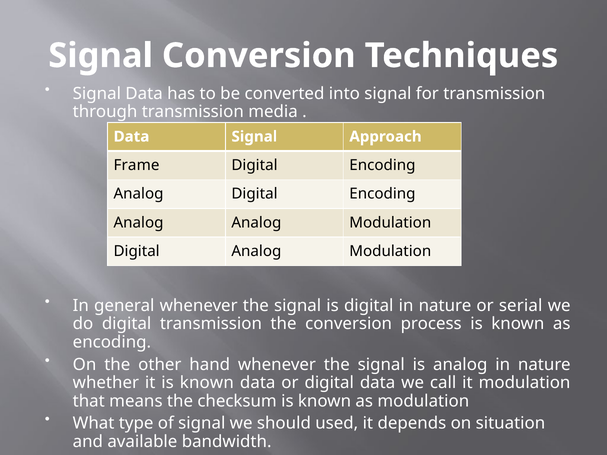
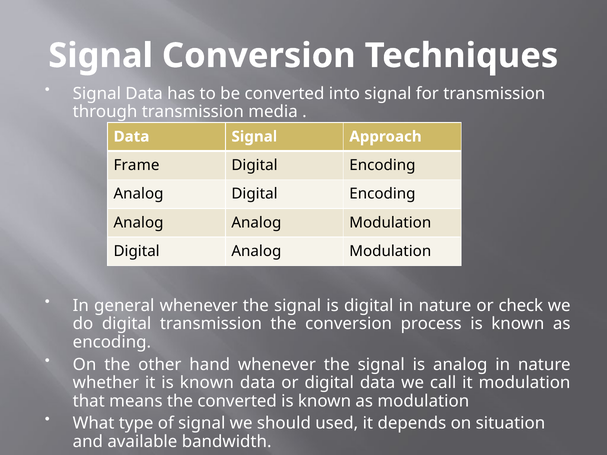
serial: serial -> check (521, 306)
the checksum: checksum -> converted (237, 401)
